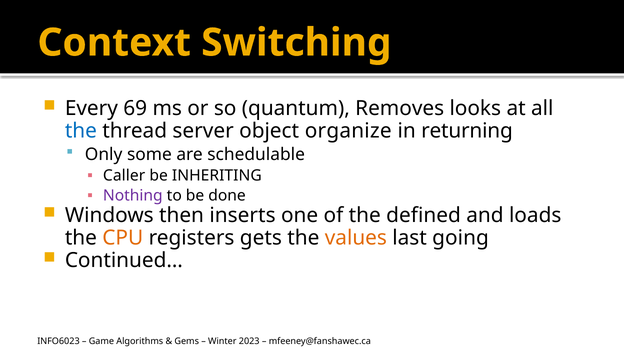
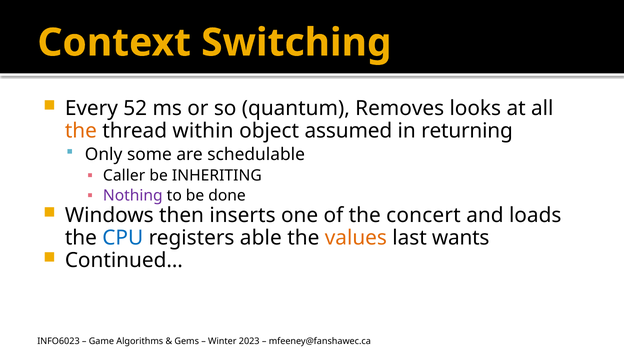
69: 69 -> 52 (135, 108)
the colour: blue -> orange (81, 131)
server: server -> within (203, 131)
organize: organize -> assumed (348, 131)
defined: defined -> concert (423, 215)
CPU colour: orange -> blue (123, 238)
gets: gets -> able (261, 238)
going: going -> wants (461, 238)
